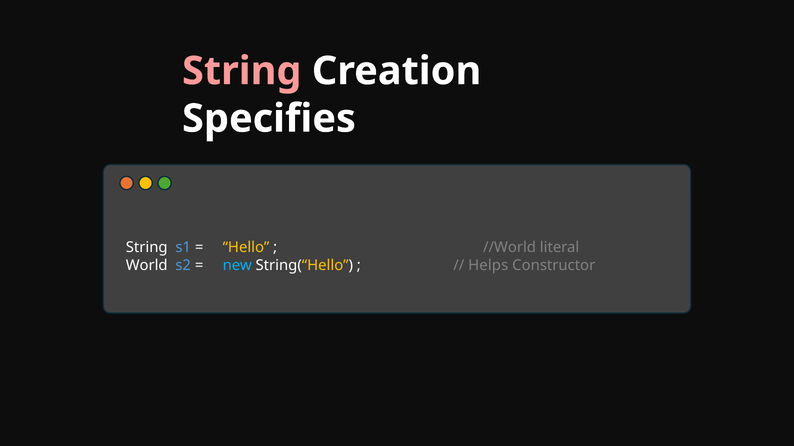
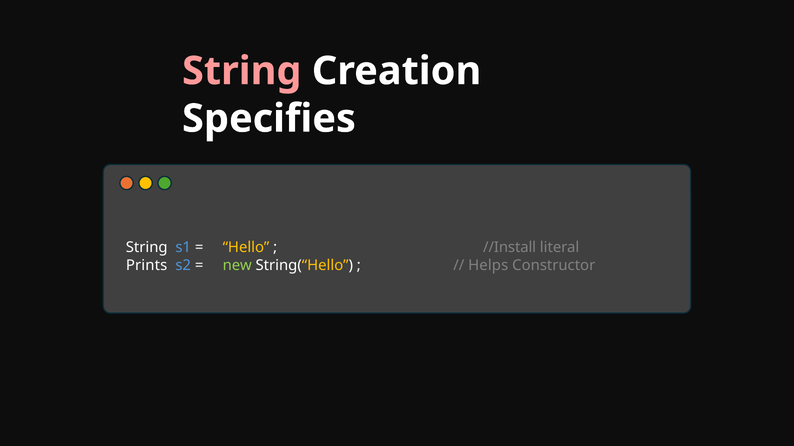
//World: //World -> //Install (510, 248)
World: World -> Prints (147, 266)
new colour: light blue -> light green (237, 266)
